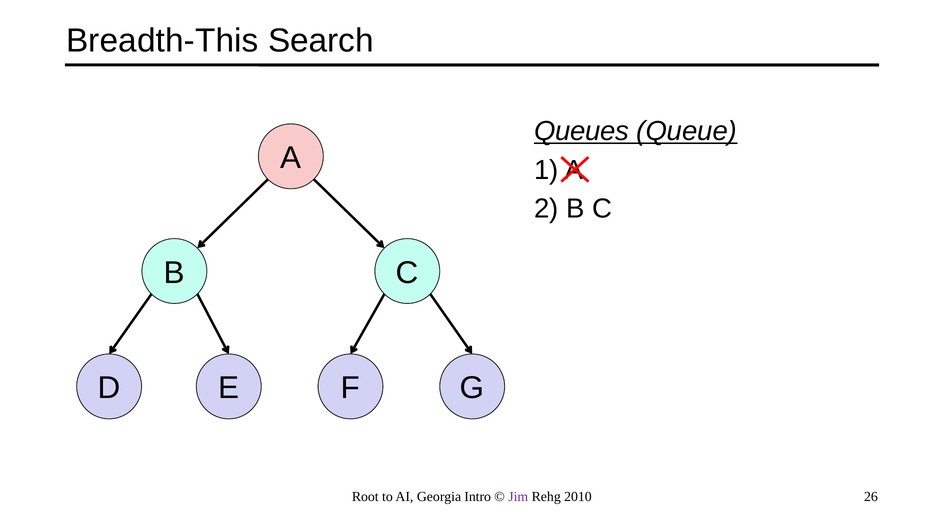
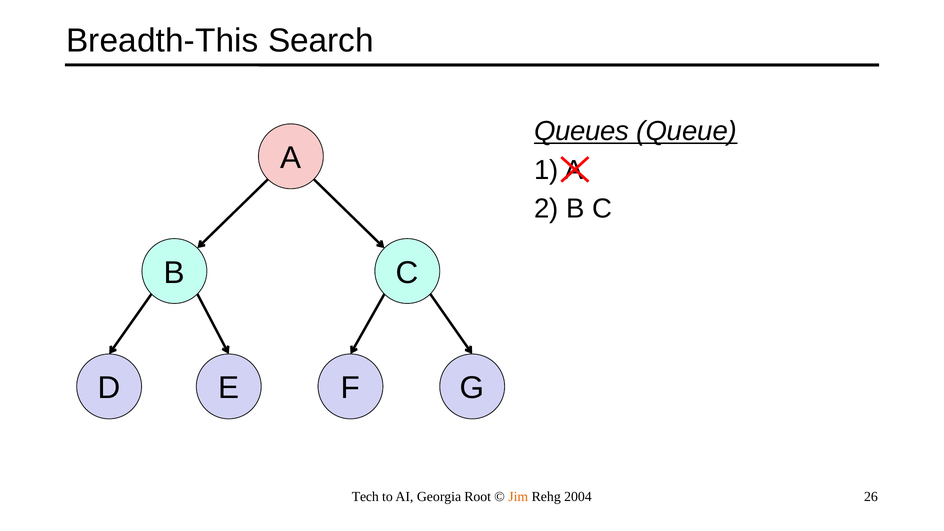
Root: Root -> Tech (365, 497)
Intro: Intro -> Root (478, 497)
Jim colour: purple -> orange (518, 497)
2010: 2010 -> 2004 (578, 497)
